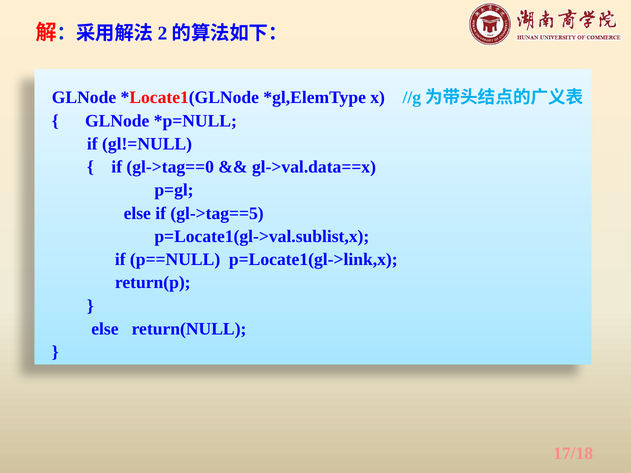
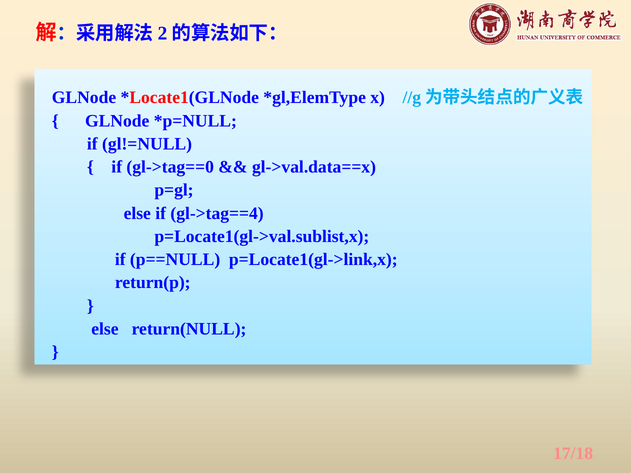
gl->tag==5: gl->tag==5 -> gl->tag==4 (217, 213)
